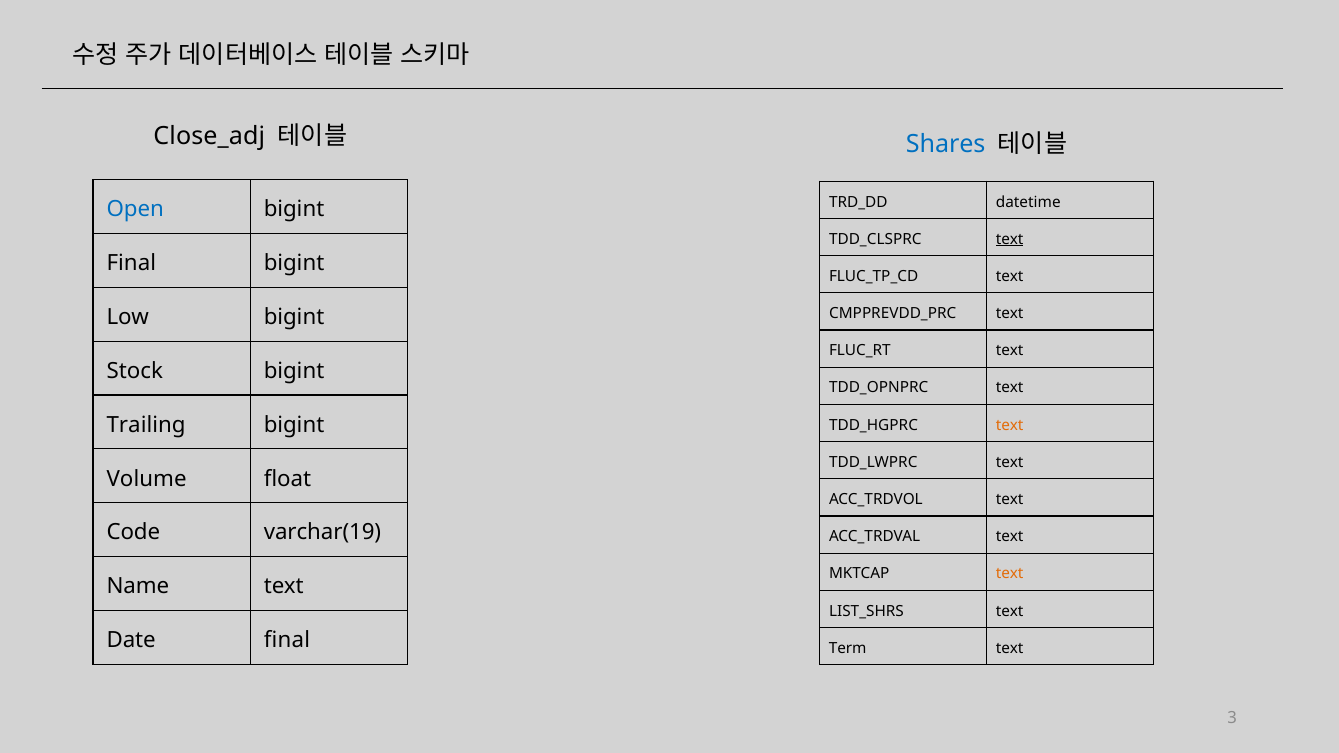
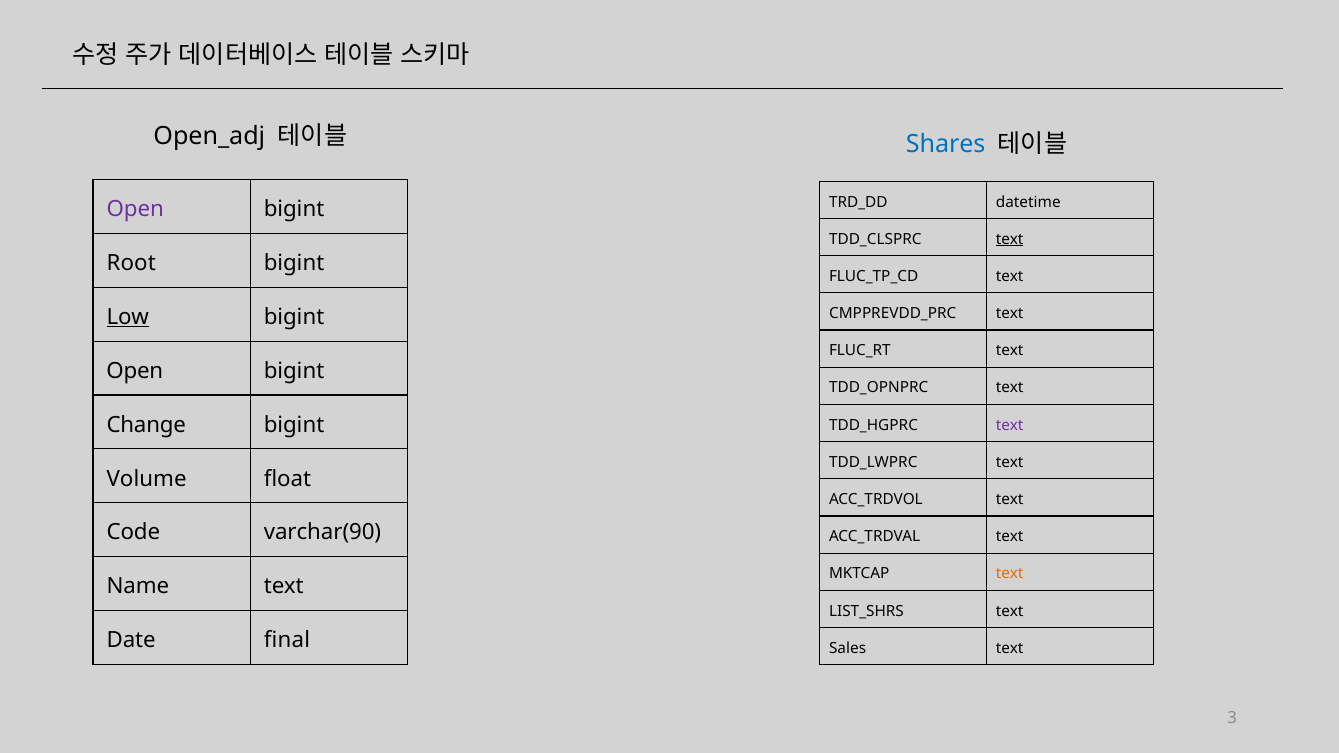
Close_adj: Close_adj -> Open_adj (209, 136)
Open colour: blue -> purple (135, 210)
Final: Final -> Root (131, 263)
Low underline: none -> present (128, 317)
Stock: Stock -> Open (135, 371)
Trailing: Trailing -> Change (146, 425)
text colour: orange -> purple (1010, 425)
varchar(19: varchar(19 -> varchar(90 (322, 533)
Term: Term -> Sales (848, 648)
